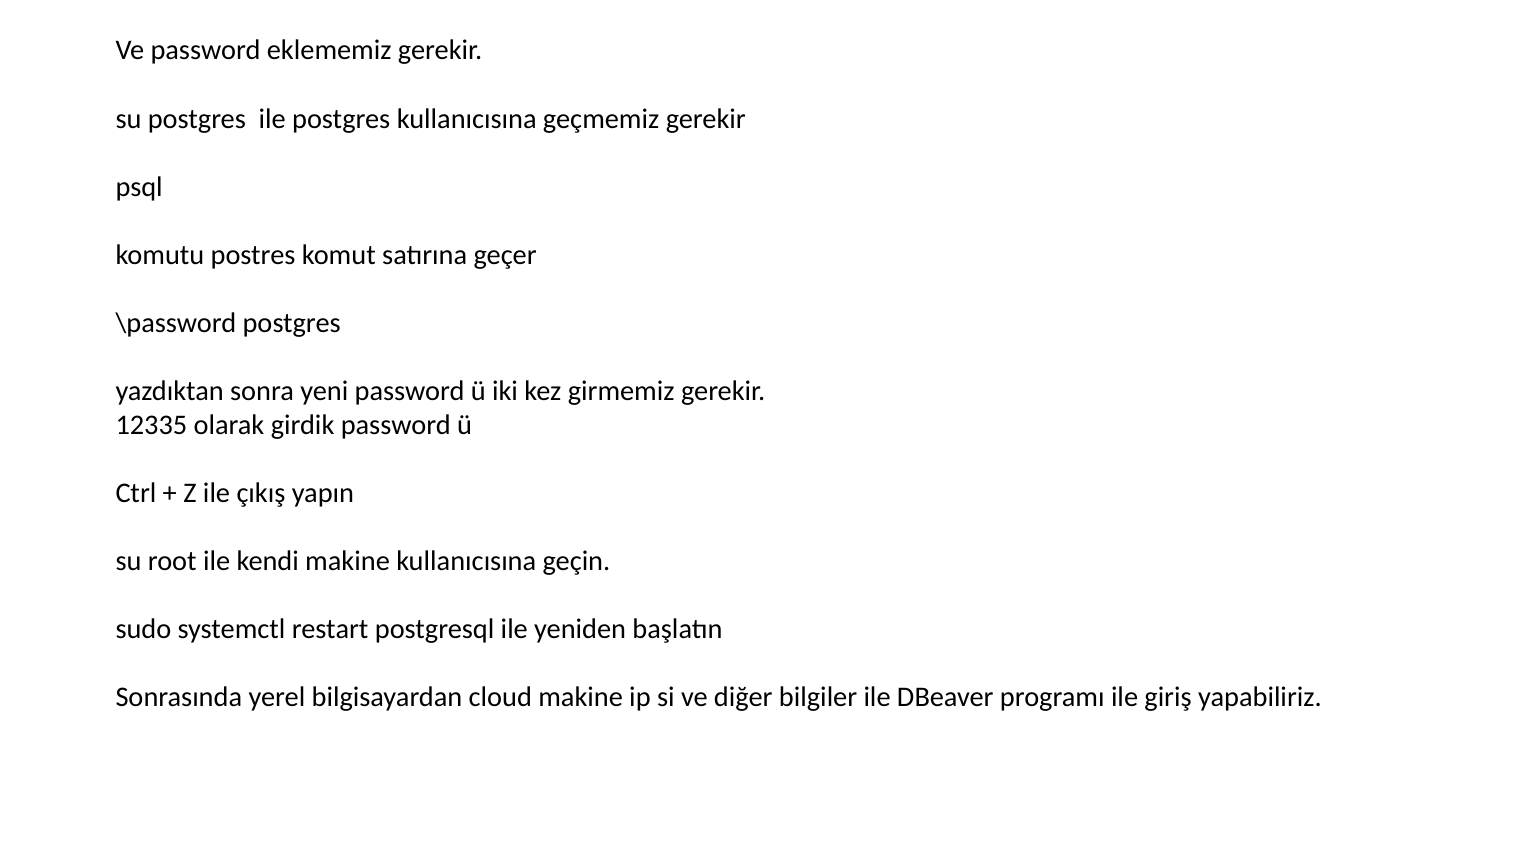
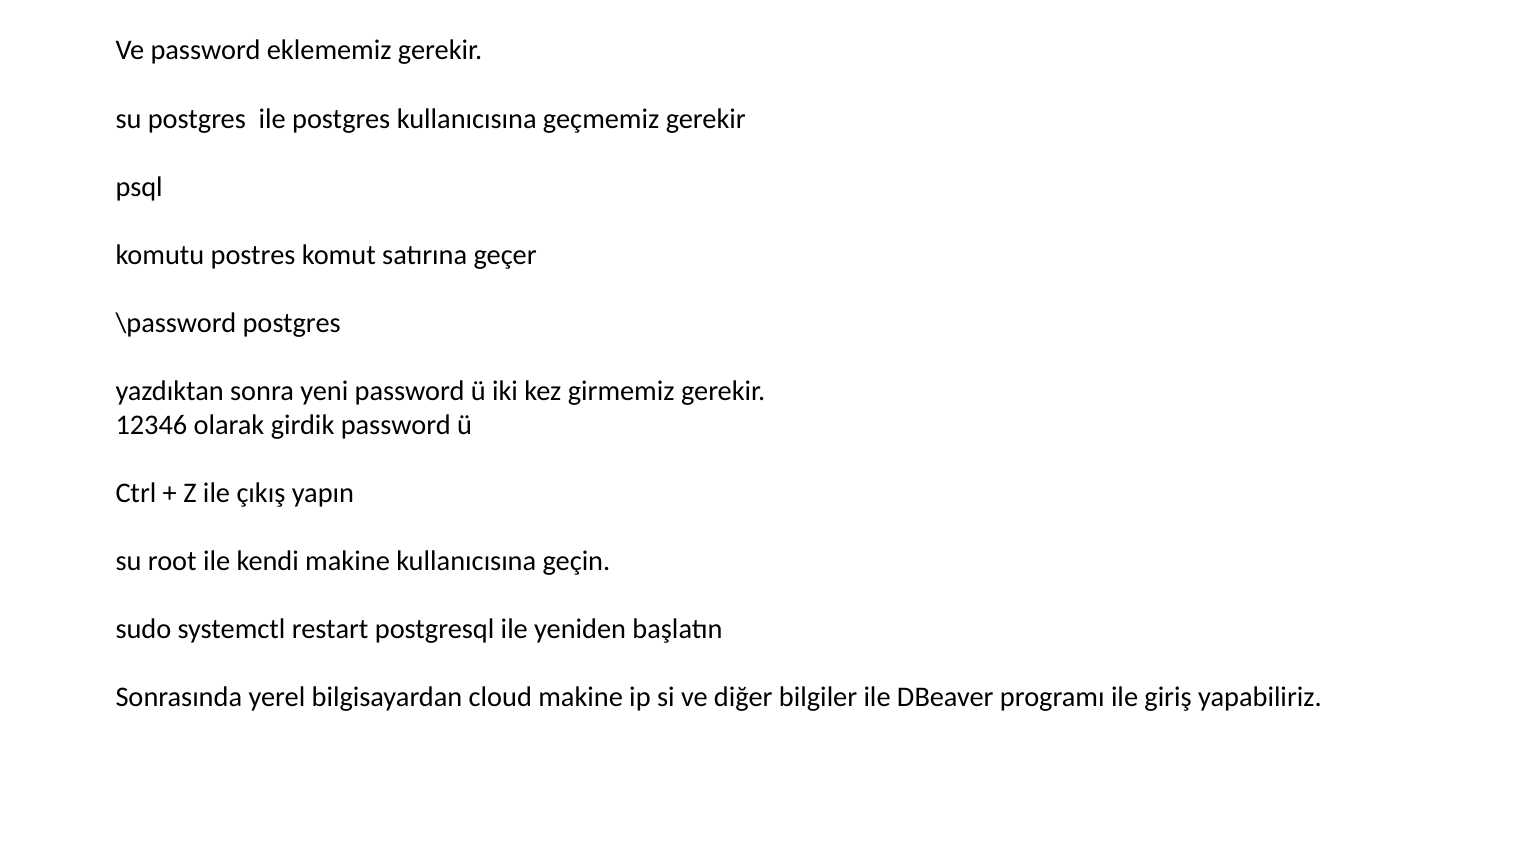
12335: 12335 -> 12346 (151, 425)
